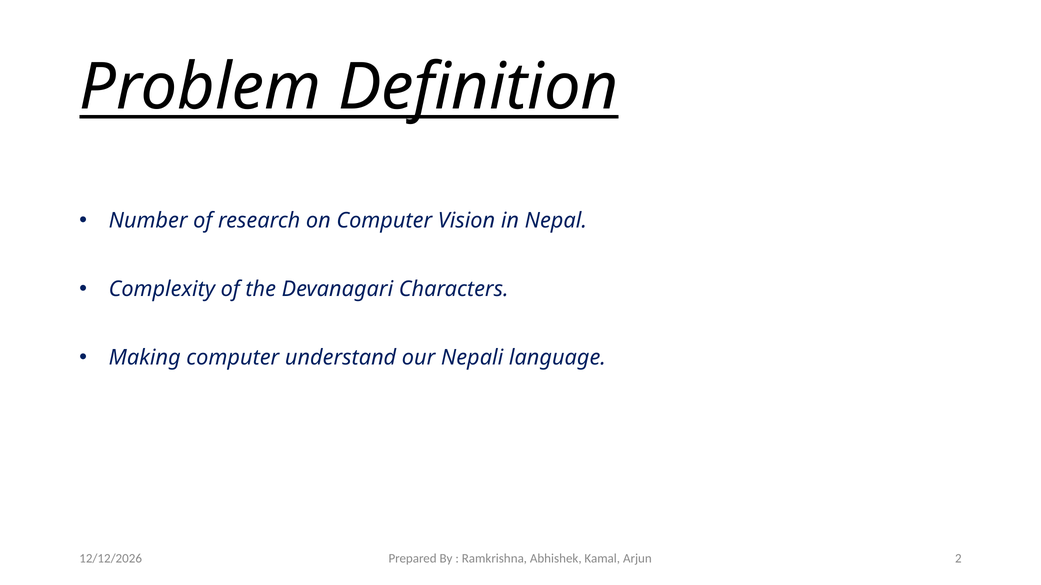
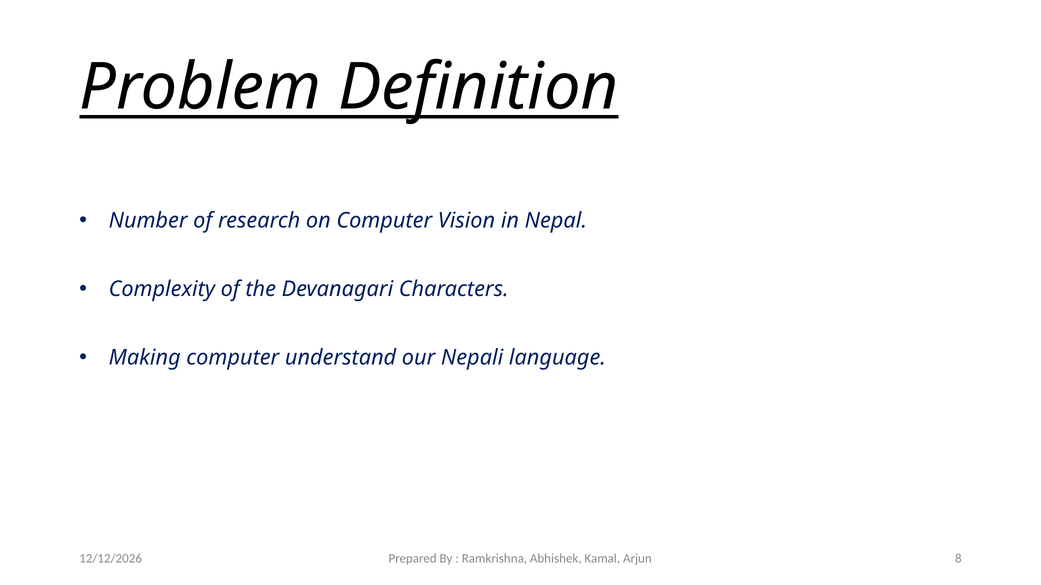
2: 2 -> 8 (958, 559)
